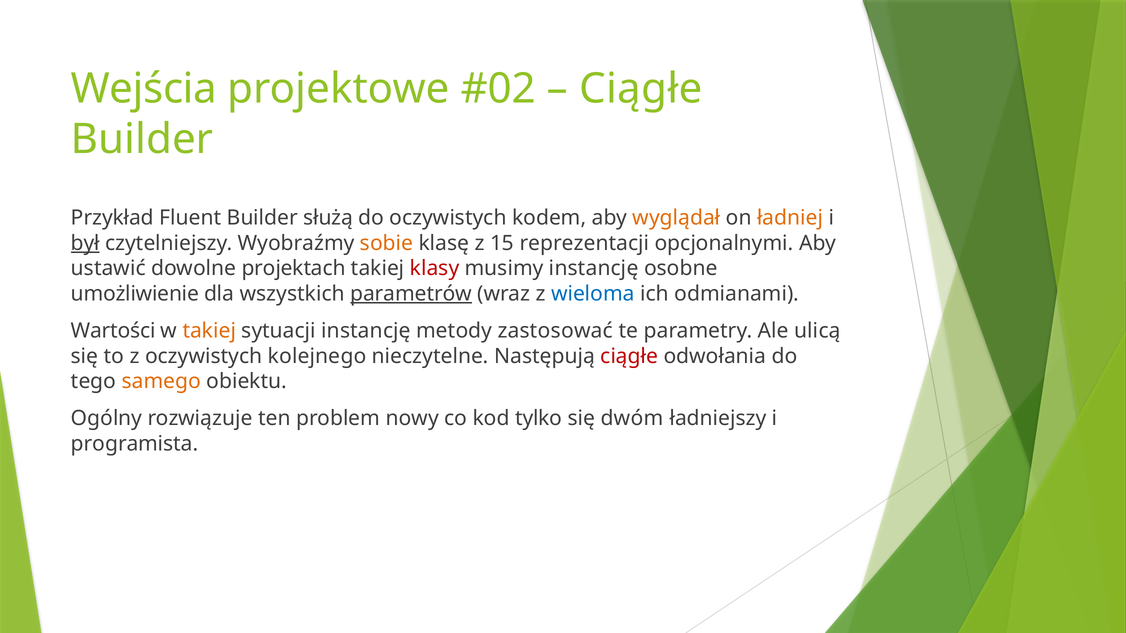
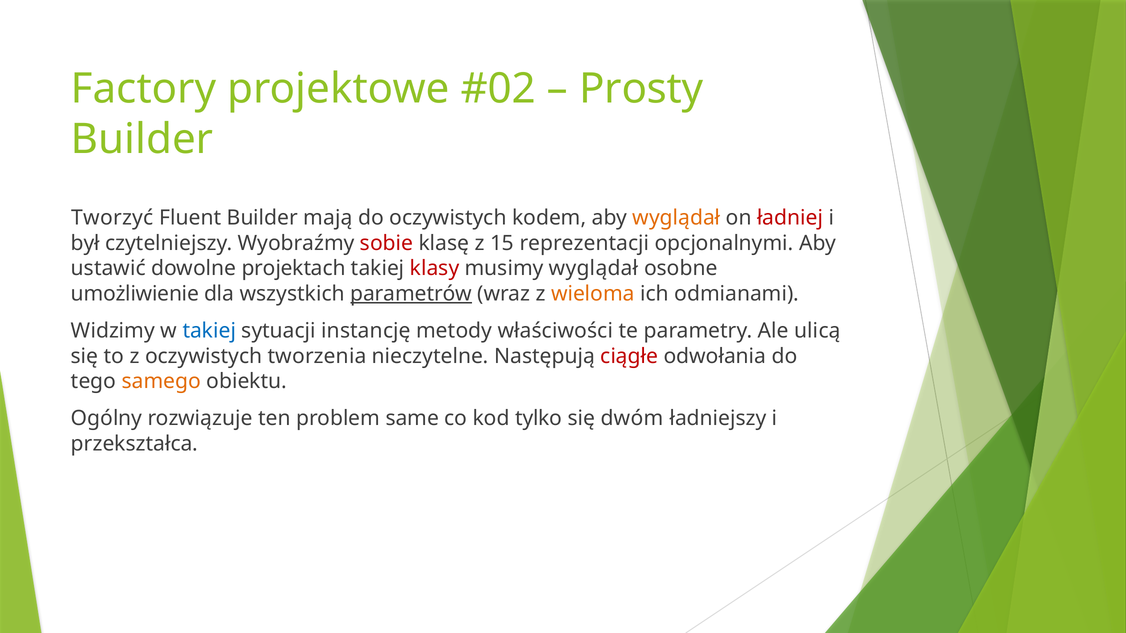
Wejścia: Wejścia -> Factory (144, 89)
Ciągłe: Ciągłe -> Prosty (641, 89)
Przykład: Przykład -> Tworzyć (112, 218)
służą: służą -> mają (328, 218)
ładniej colour: orange -> red (790, 218)
był underline: present -> none (85, 243)
sobie colour: orange -> red (387, 243)
musimy instancję: instancję -> wyglądał (594, 269)
wieloma colour: blue -> orange (593, 294)
Wartości: Wartości -> Widzimy (113, 331)
takiej colour: orange -> blue (209, 331)
zastosować: zastosować -> właściwości (555, 331)
kolejnego: kolejnego -> tworzenia (317, 356)
nowy: nowy -> same (412, 419)
programista: programista -> przekształca (135, 444)
